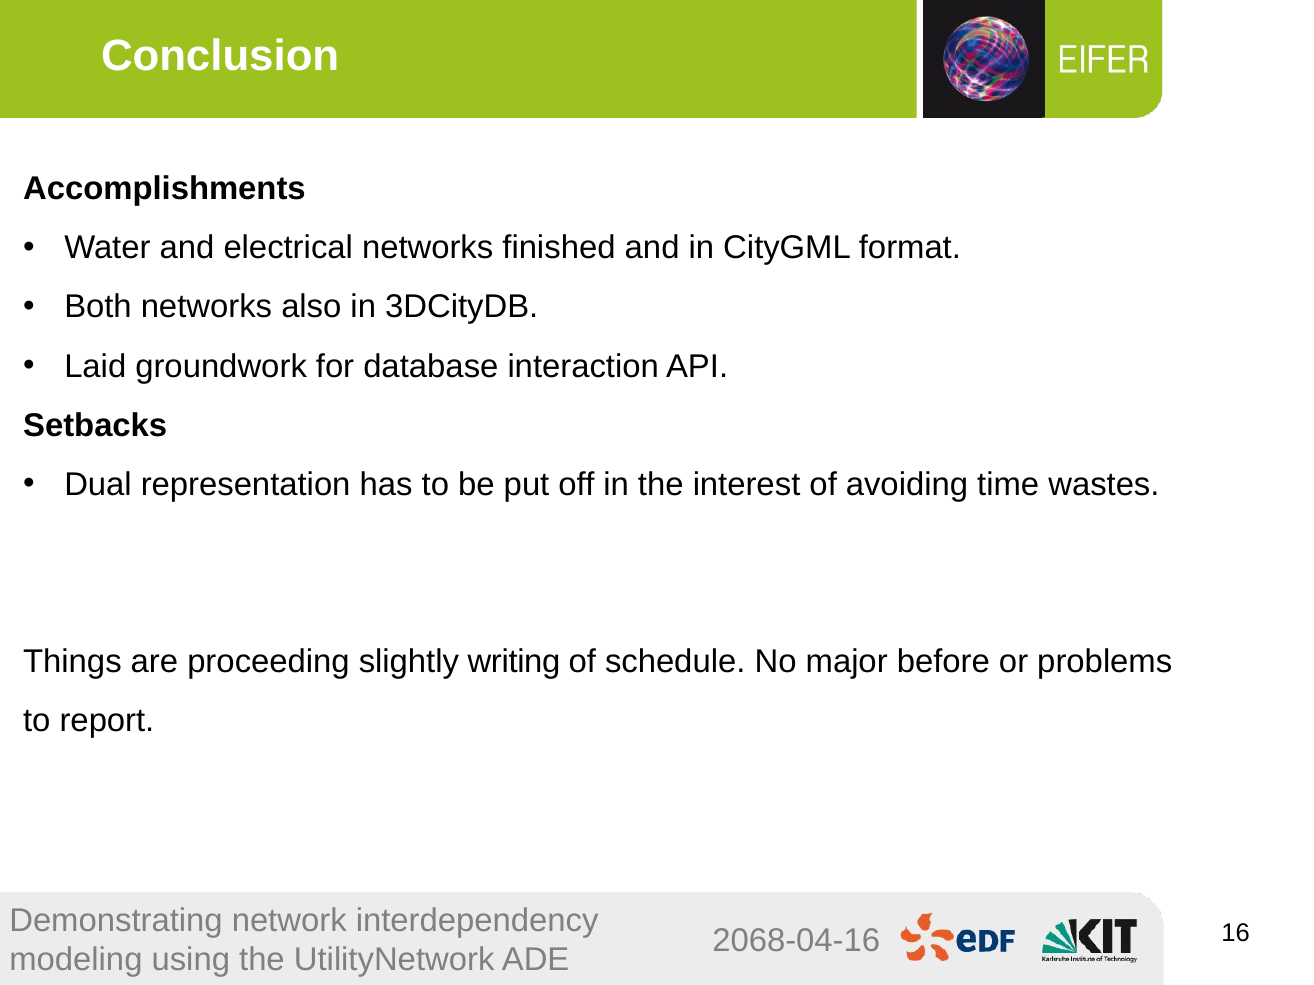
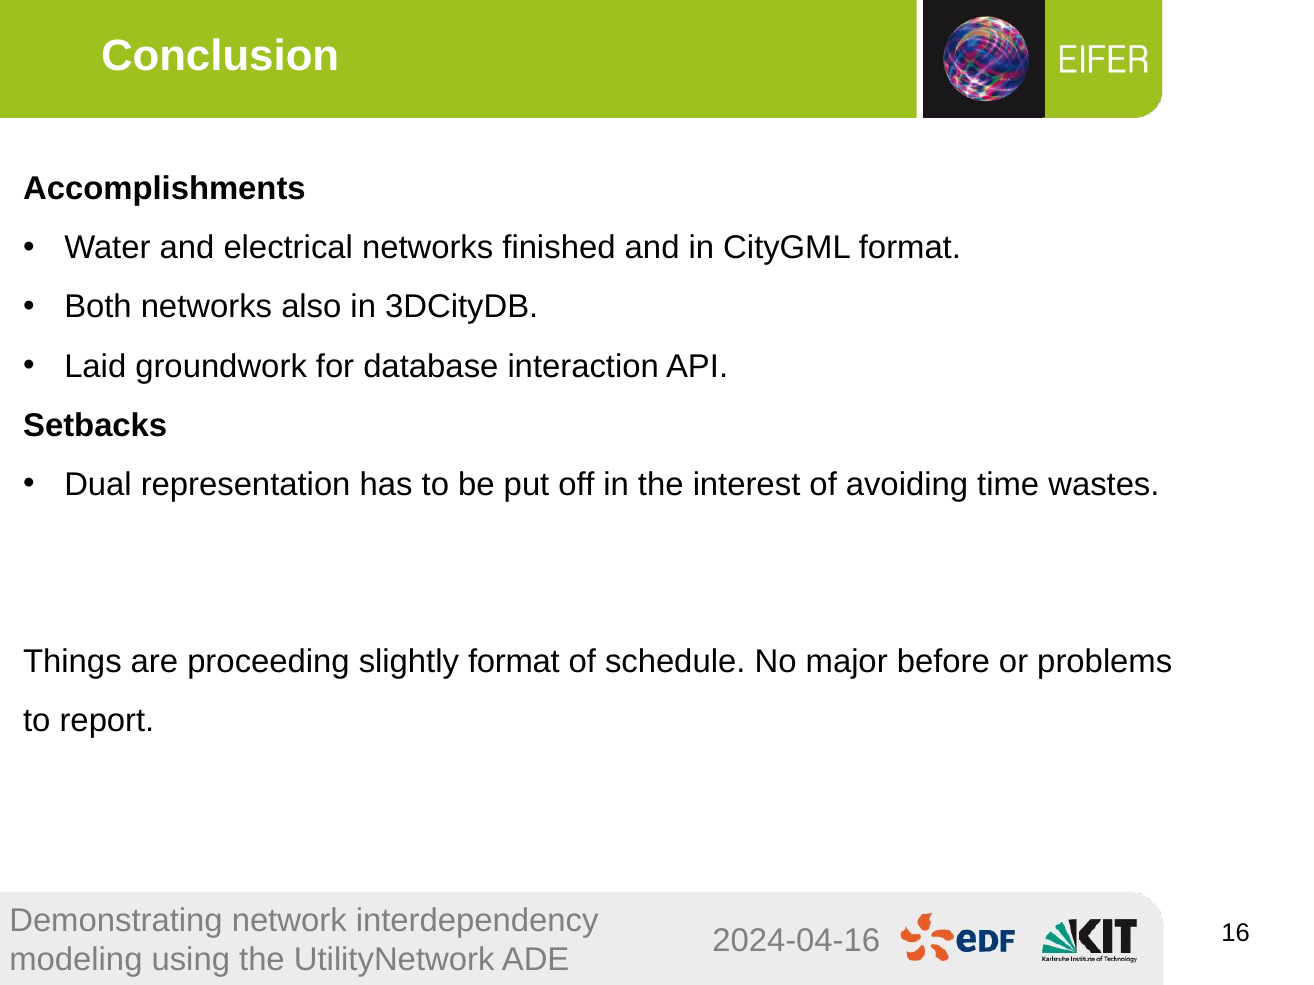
slightly writing: writing -> format (514, 662)
2068-04-16: 2068-04-16 -> 2024-04-16 (796, 941)
